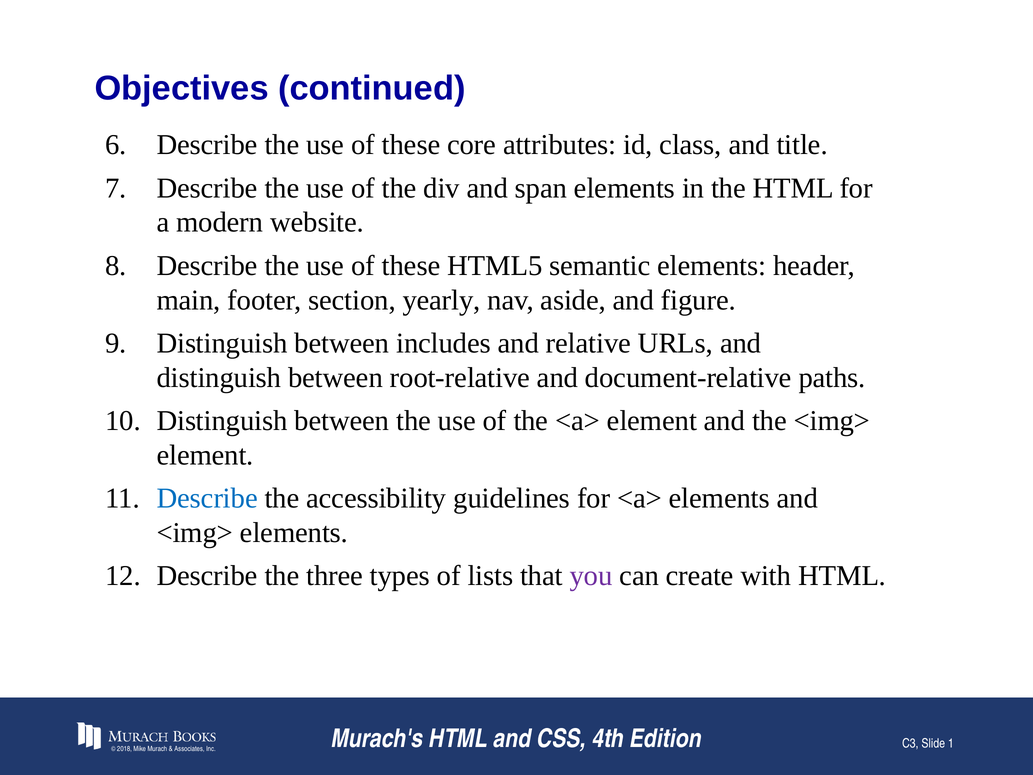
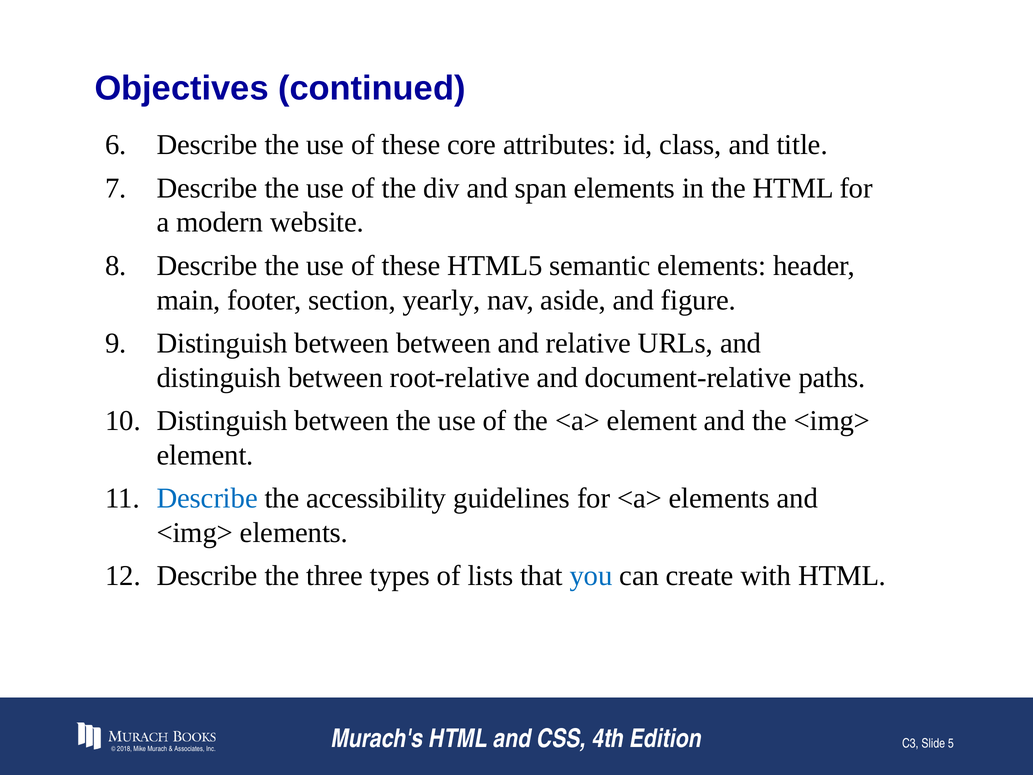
between includes: includes -> between (444, 343)
you colour: purple -> blue (591, 576)
1: 1 -> 5 (951, 743)
